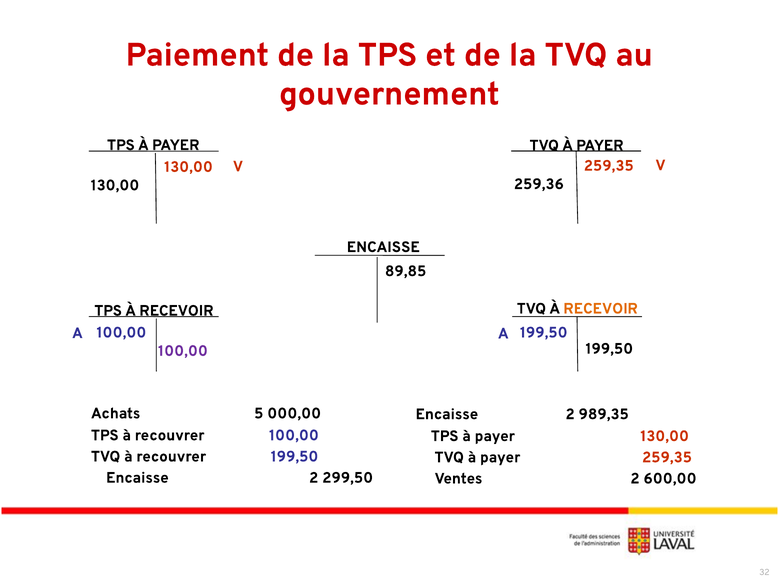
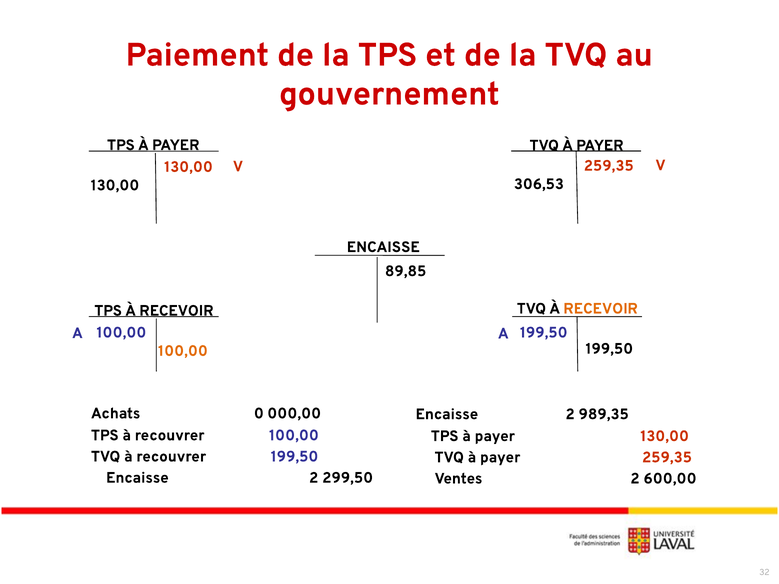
259,36: 259,36 -> 306,53 (539, 184)
100,00 colour: purple -> orange (183, 351)
5: 5 -> 0 (259, 414)
